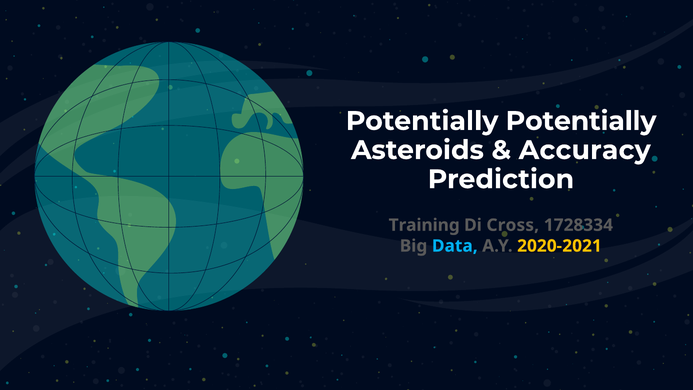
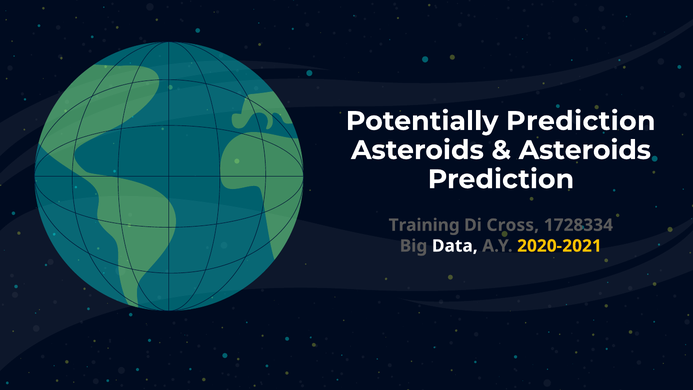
Potentially Potentially: Potentially -> Prediction (581, 121)
Accuracy: Accuracy -> Asteroids (585, 150)
Data colour: light blue -> white (455, 246)
